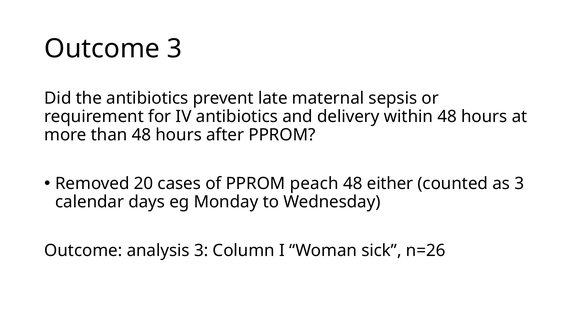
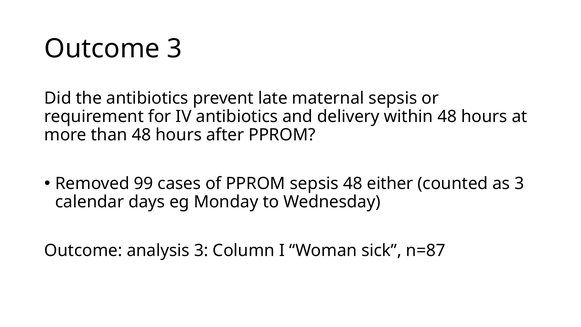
20: 20 -> 99 (144, 184)
PPROM peach: peach -> sepsis (314, 184)
n=26: n=26 -> n=87 (426, 251)
